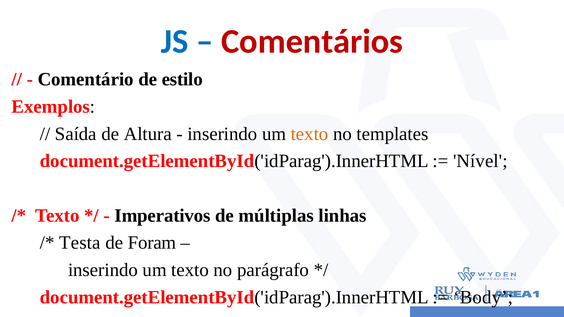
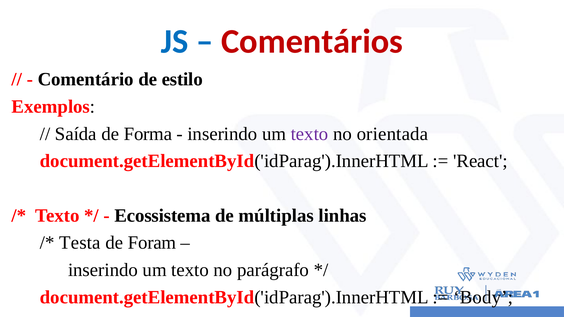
Altura: Altura -> Forma (148, 134)
texto colour: orange -> purple (310, 134)
templates: templates -> orientada (392, 134)
Nível: Nível -> React (480, 161)
Imperativos: Imperativos -> Ecossistema (162, 216)
